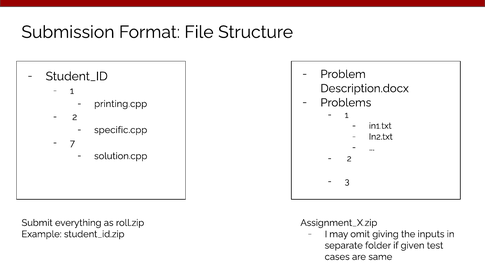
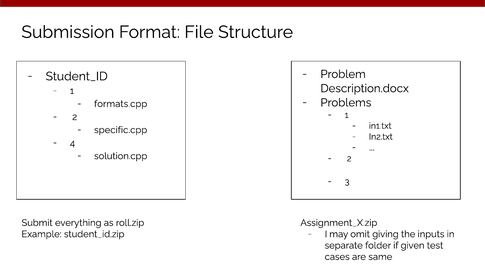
printing.cpp: printing.cpp -> formats.cpp (121, 104)
7: 7 -> 4 (72, 143)
